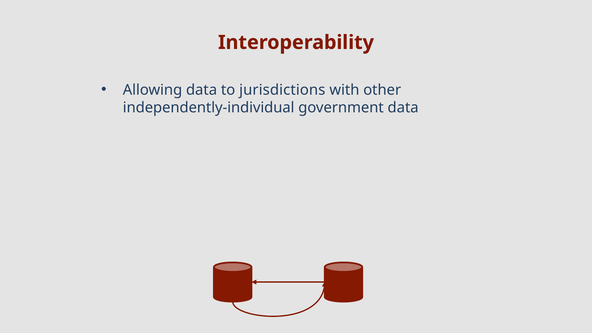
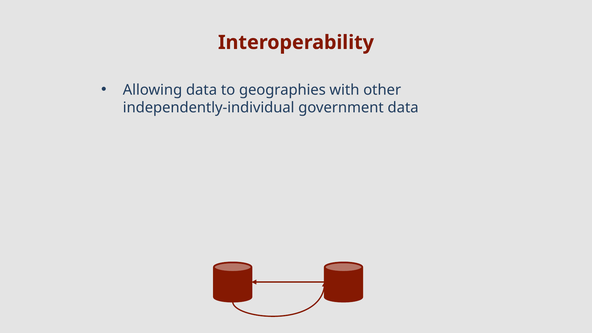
jurisdictions: jurisdictions -> geographies (282, 90)
